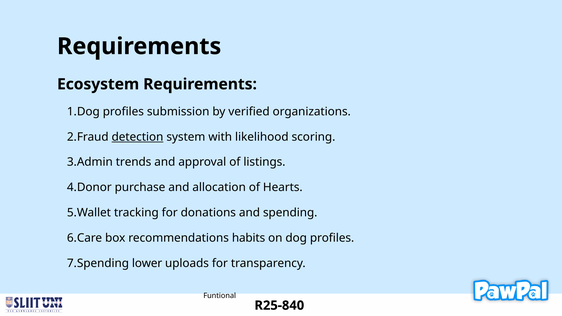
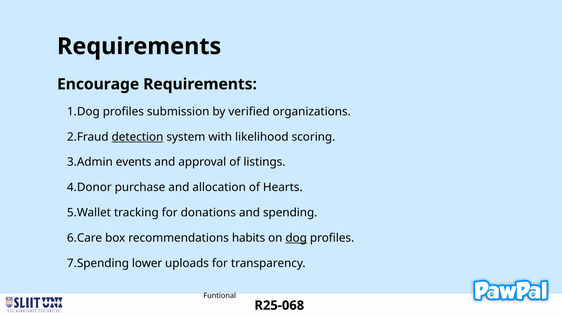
Ecosystem: Ecosystem -> Encourage (98, 84)
trends: trends -> events (134, 162)
dog underline: none -> present (296, 238)
R25-840: R25-840 -> R25-068 (279, 306)
